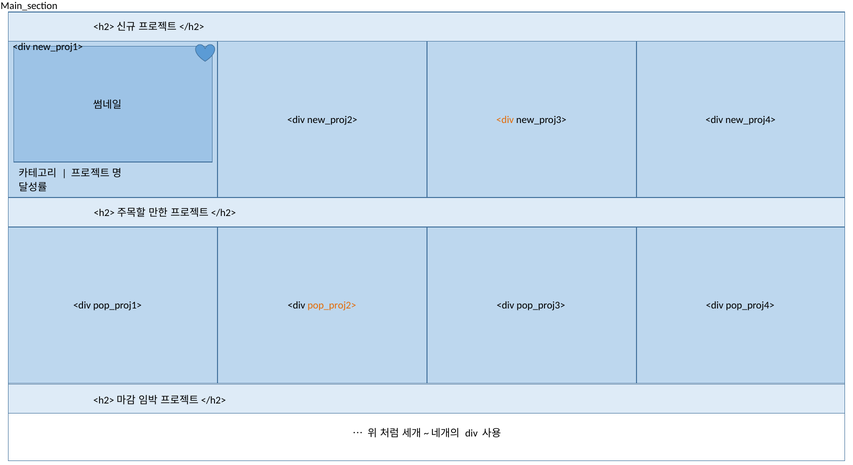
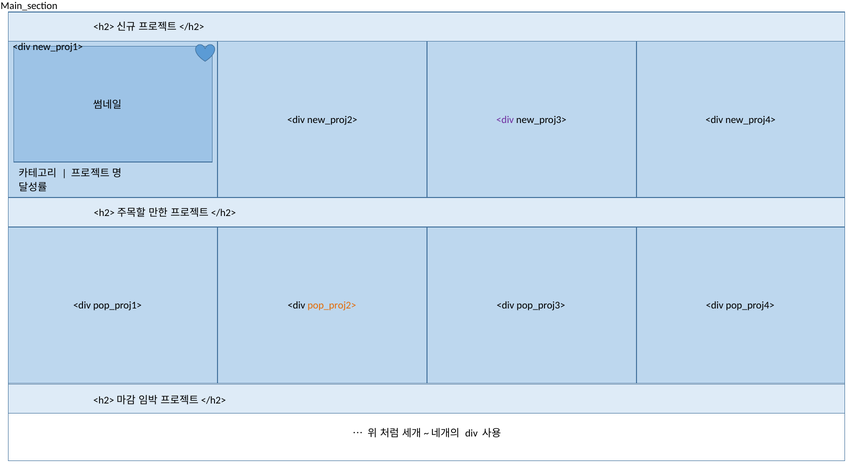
<div colour: orange -> purple (505, 120)
